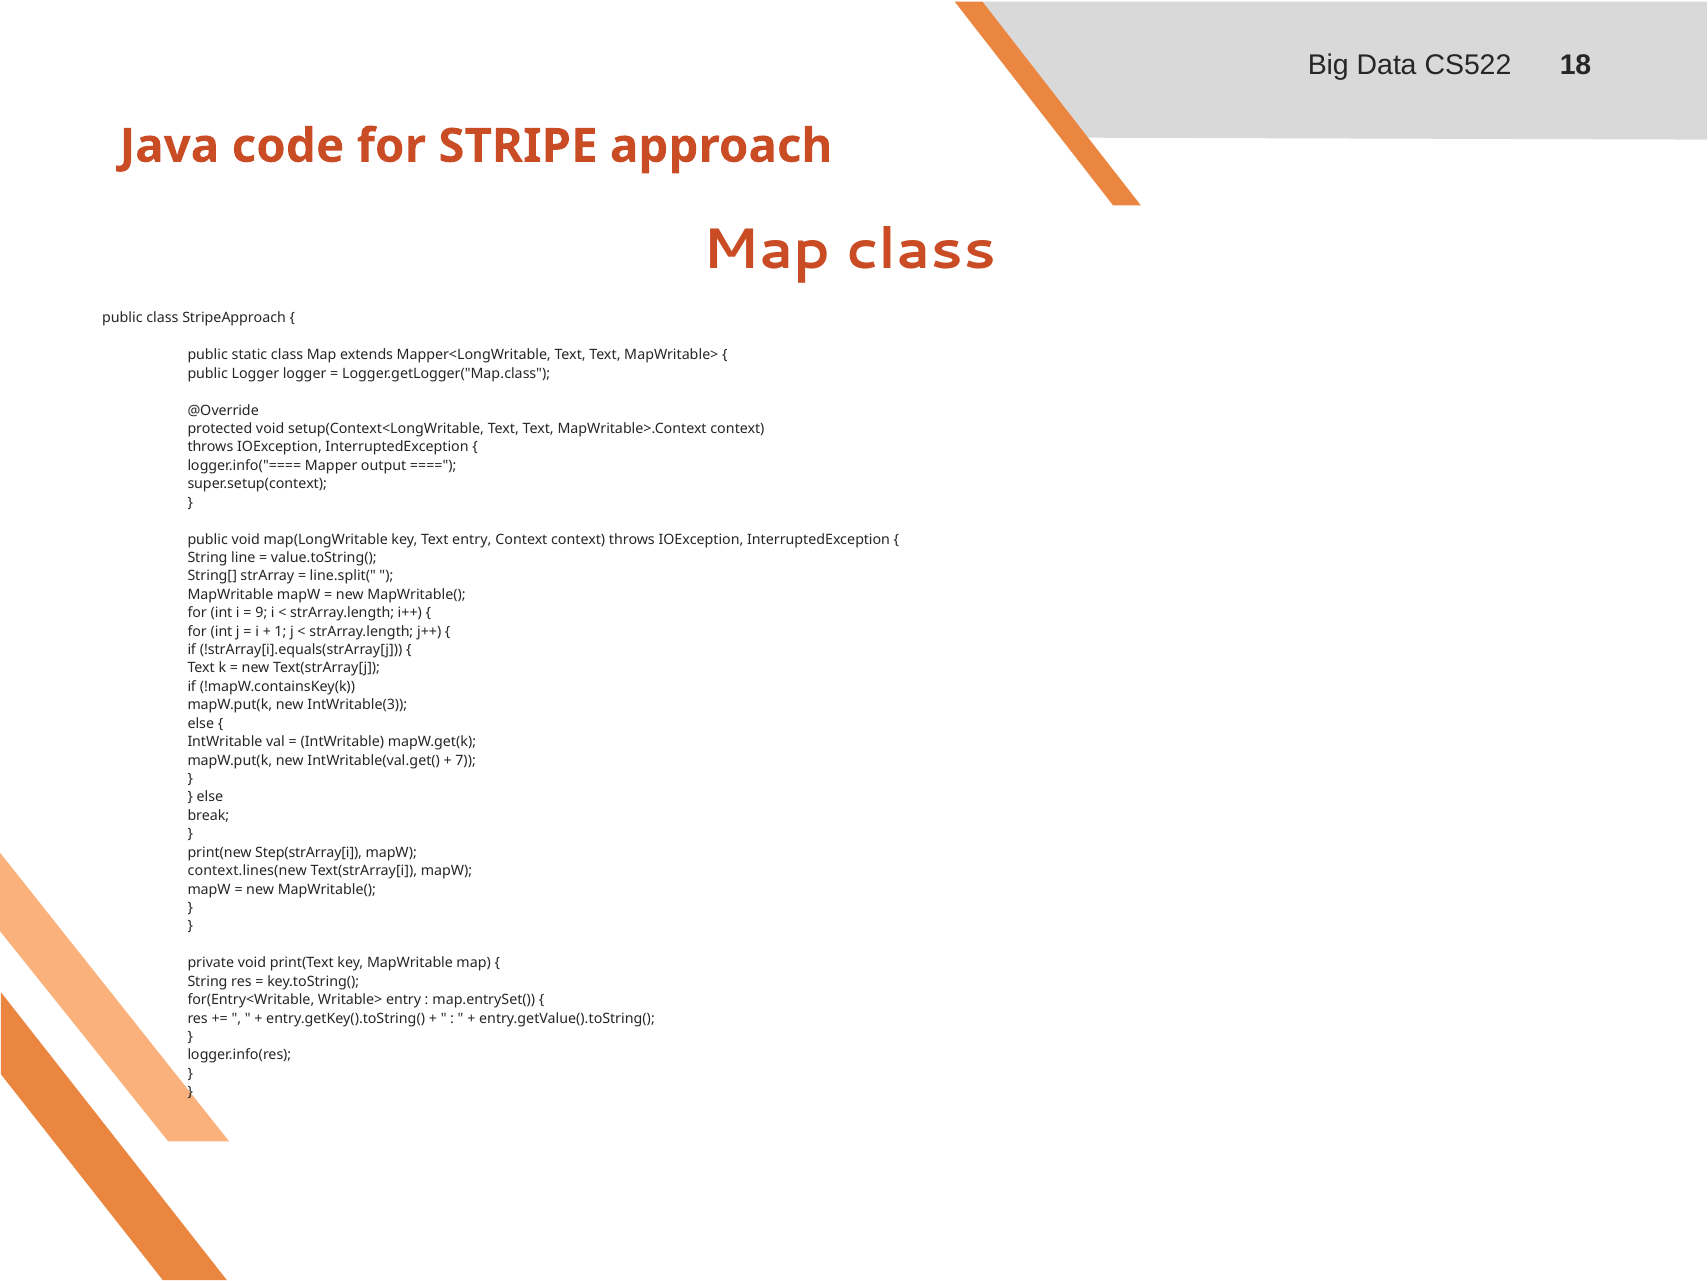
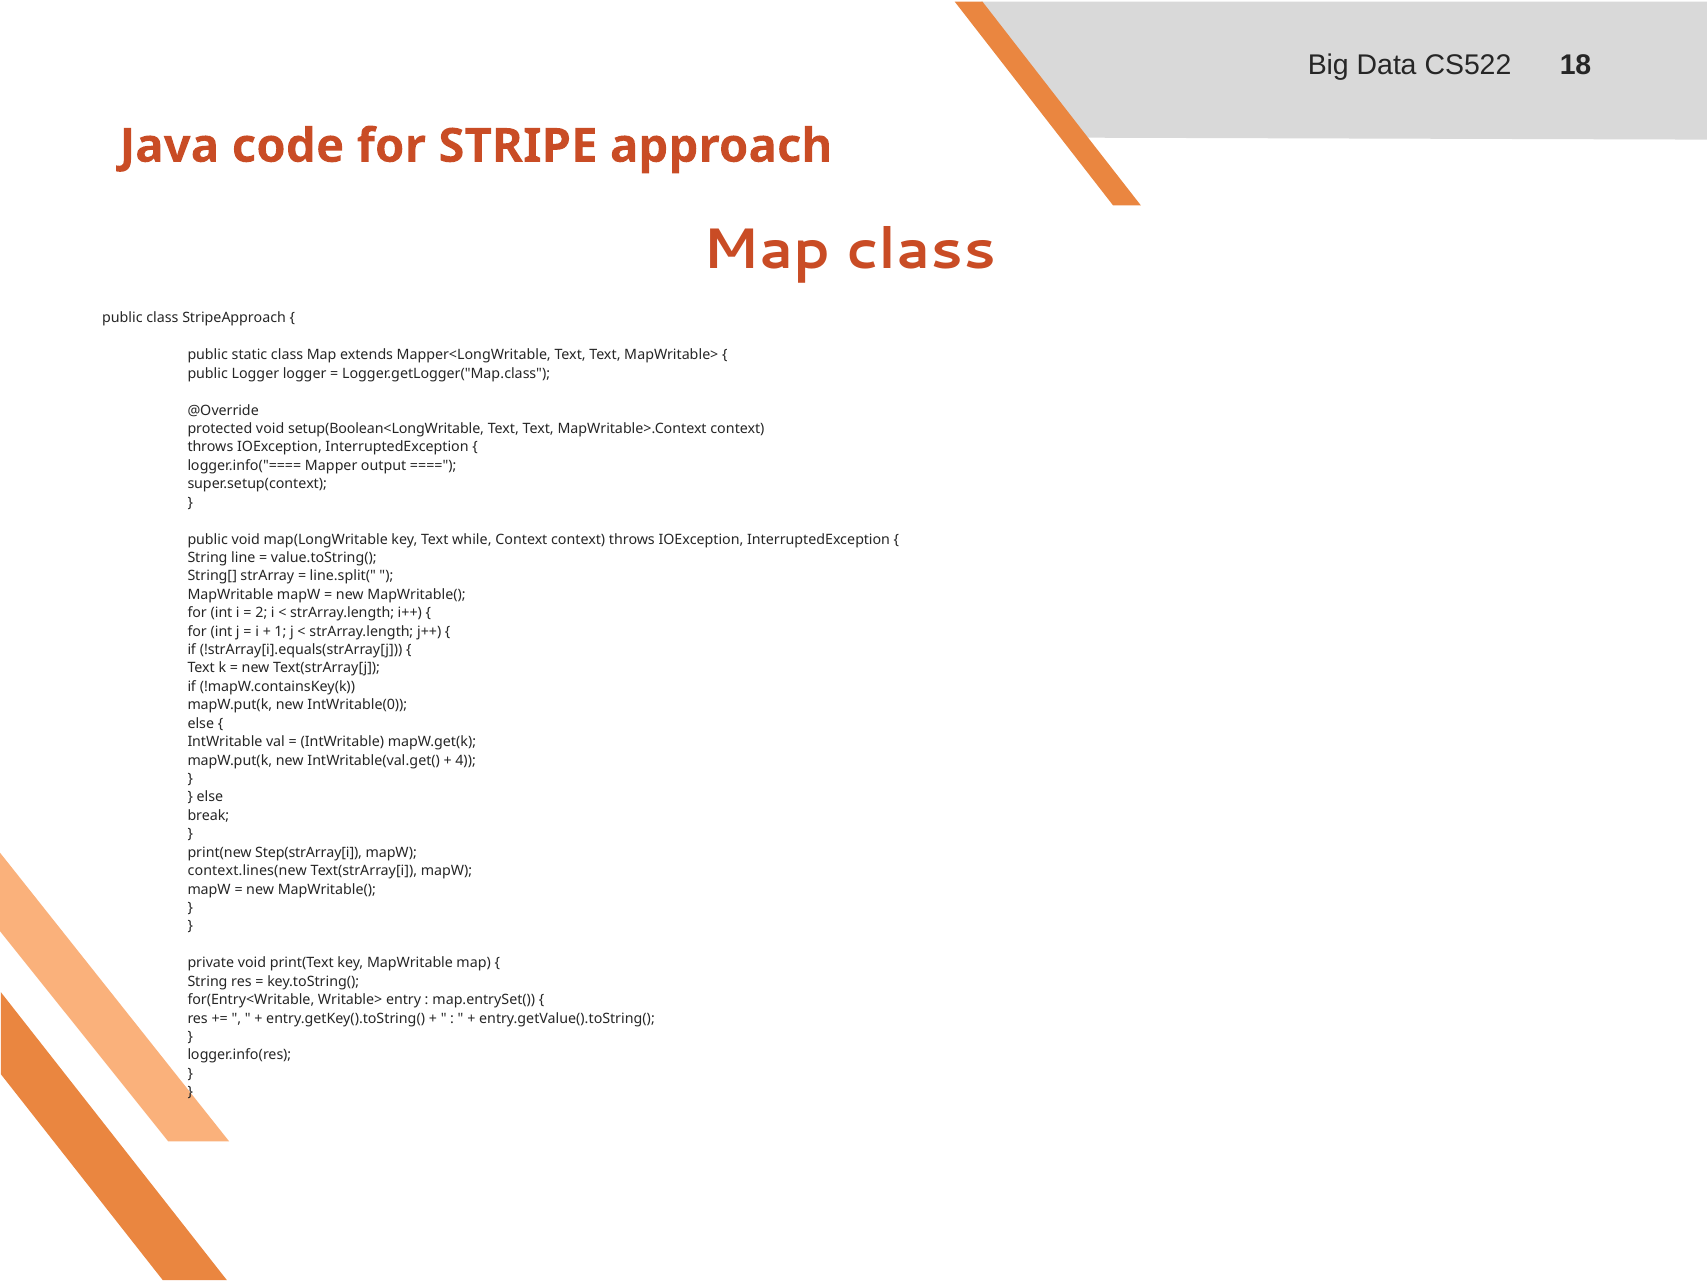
setup(Context<LongWritable: setup(Context<LongWritable -> setup(Boolean<LongWritable (386, 429)
Text entry: entry -> while (472, 539)
9: 9 -> 2 (261, 613)
IntWritable(3: IntWritable(3 -> IntWritable(0 (357, 705)
7: 7 -> 4 (466, 760)
